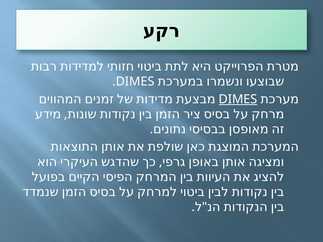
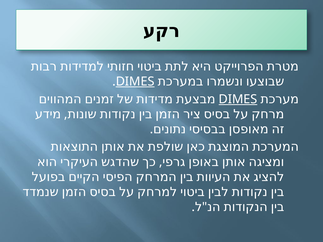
DIMES underline: none -> present (135, 82)
